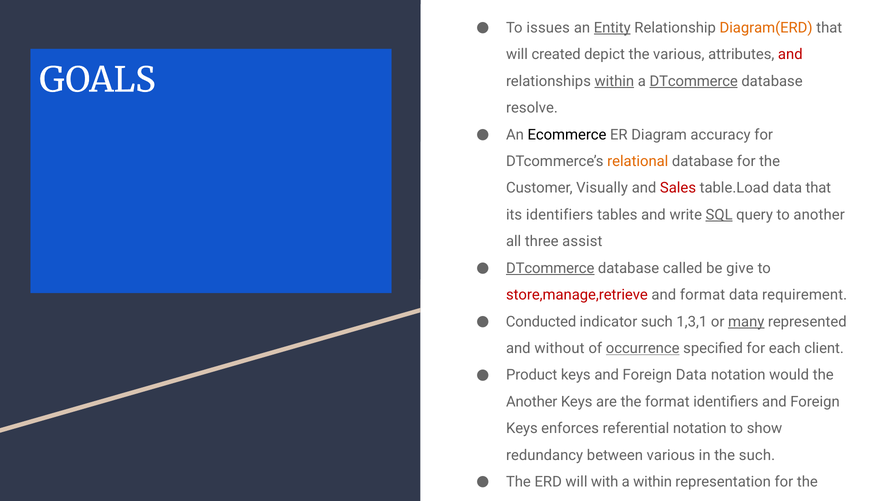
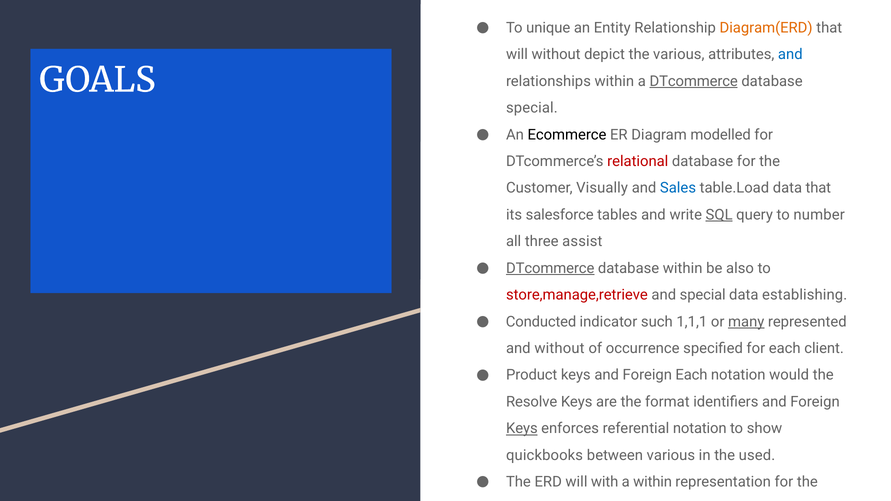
issues: issues -> unique (548, 28)
Entity underline: present -> none (612, 28)
will created: created -> without (556, 54)
and colour: red -> blue (790, 54)
within underline: present -> none (614, 81)
resolve: resolve -> special (532, 108)
accuracy: accuracy -> modelled (721, 135)
relational colour: orange -> red (638, 161)
Sales colour: red -> blue (678, 188)
its identifiers: identifiers -> salesforce (560, 215)
to another: another -> number (819, 215)
database called: called -> within (683, 268)
give: give -> also (740, 268)
and format: format -> special (703, 295)
requirement: requirement -> establishing (805, 295)
1,3,1: 1,3,1 -> 1,1,1 (692, 322)
occurrence underline: present -> none (643, 349)
Foreign Data: Data -> Each (691, 375)
Another: Another -> Resolve (532, 402)
Keys underline: none -> present (522, 429)
redundancy: redundancy -> quickbooks (545, 455)
the such: such -> used (757, 455)
